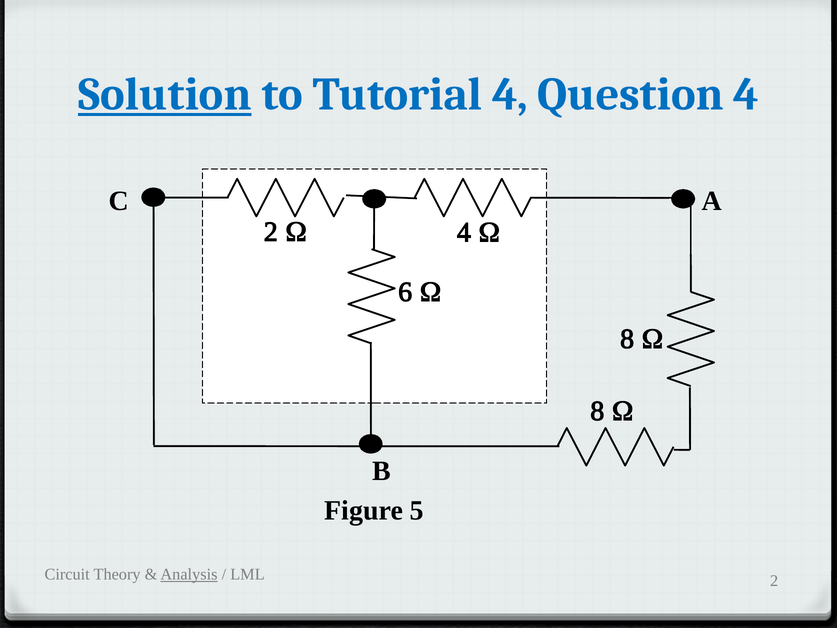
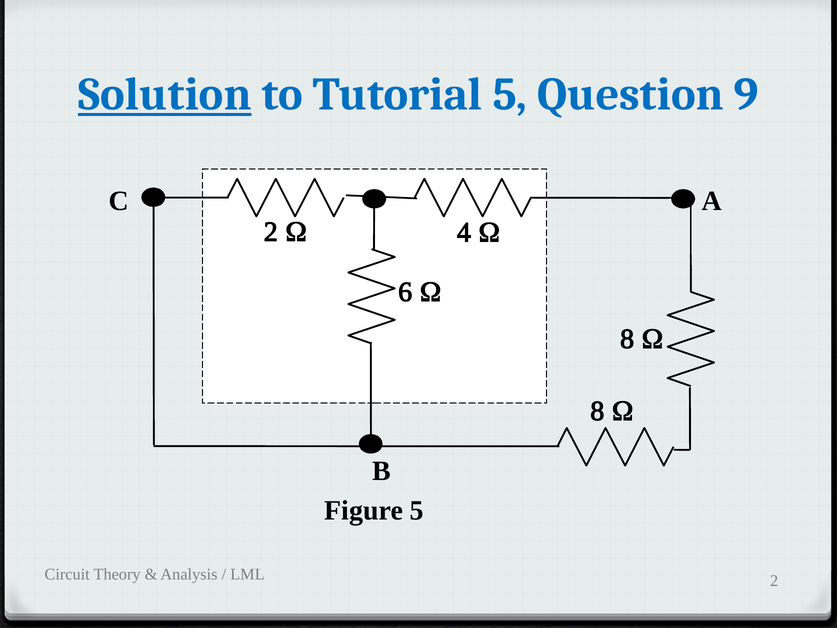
Tutorial 4: 4 -> 5 (510, 94)
Question 4: 4 -> 9 (746, 94)
Analysis underline: present -> none (189, 574)
